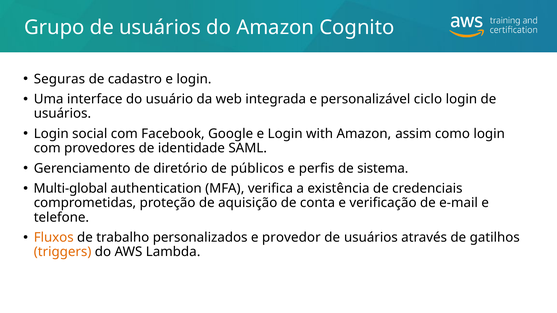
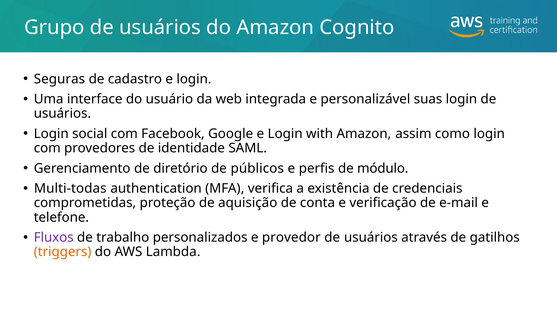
ciclo: ciclo -> suas (428, 99)
sistema: sistema -> módulo (383, 168)
Multi-global: Multi-global -> Multi-todas (70, 189)
Fluxos colour: orange -> purple (54, 238)
